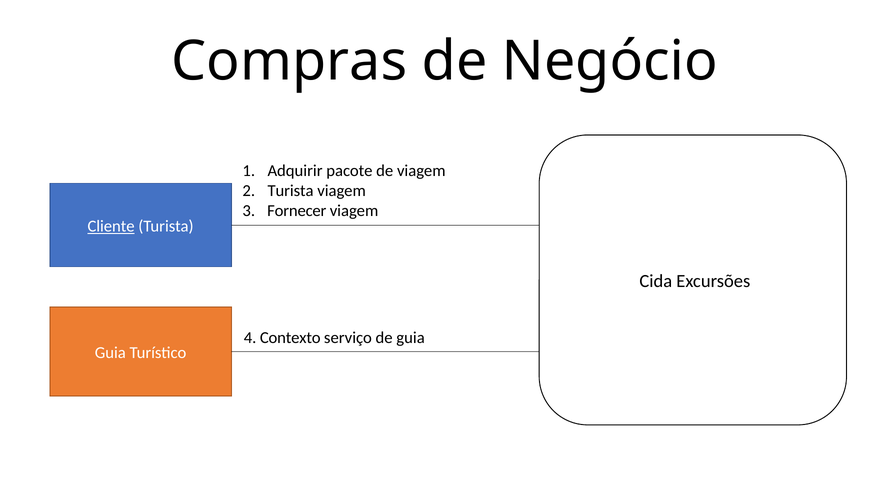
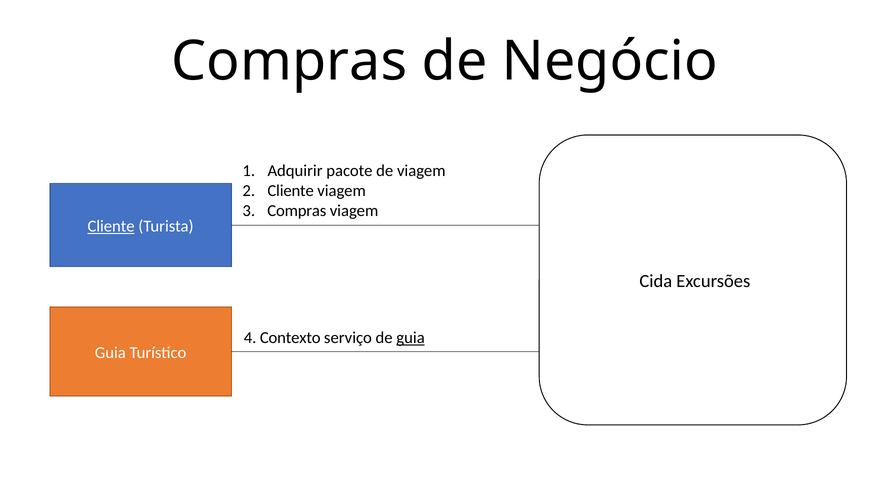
Turista: Turista -> Cliente (291, 191)
Fornecer: Fornecer -> Compras (297, 211)
guia underline: none -> present (411, 338)
